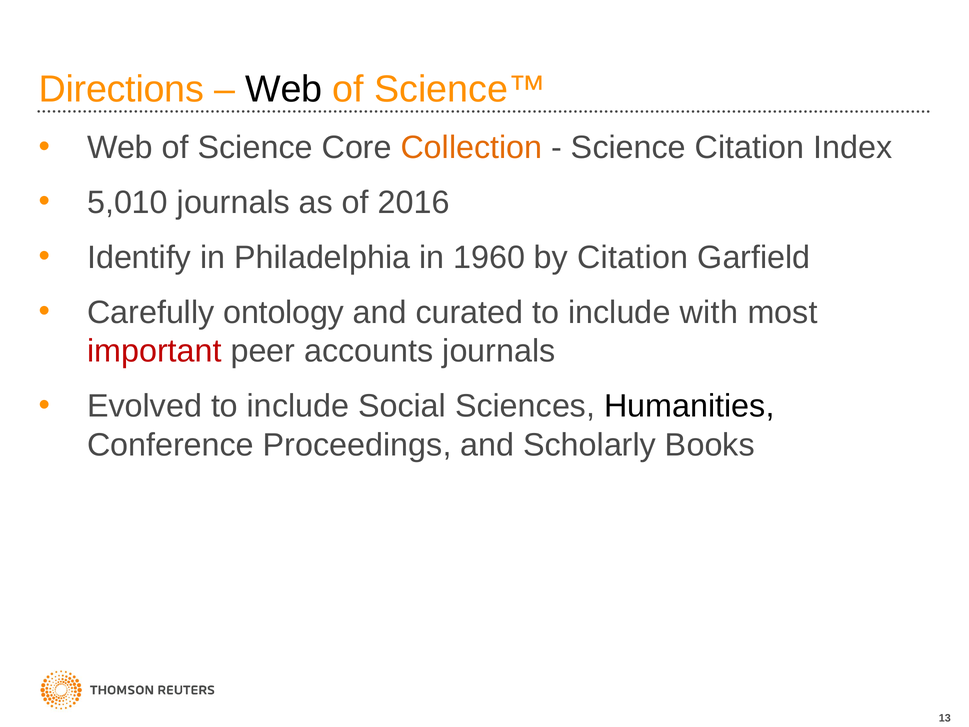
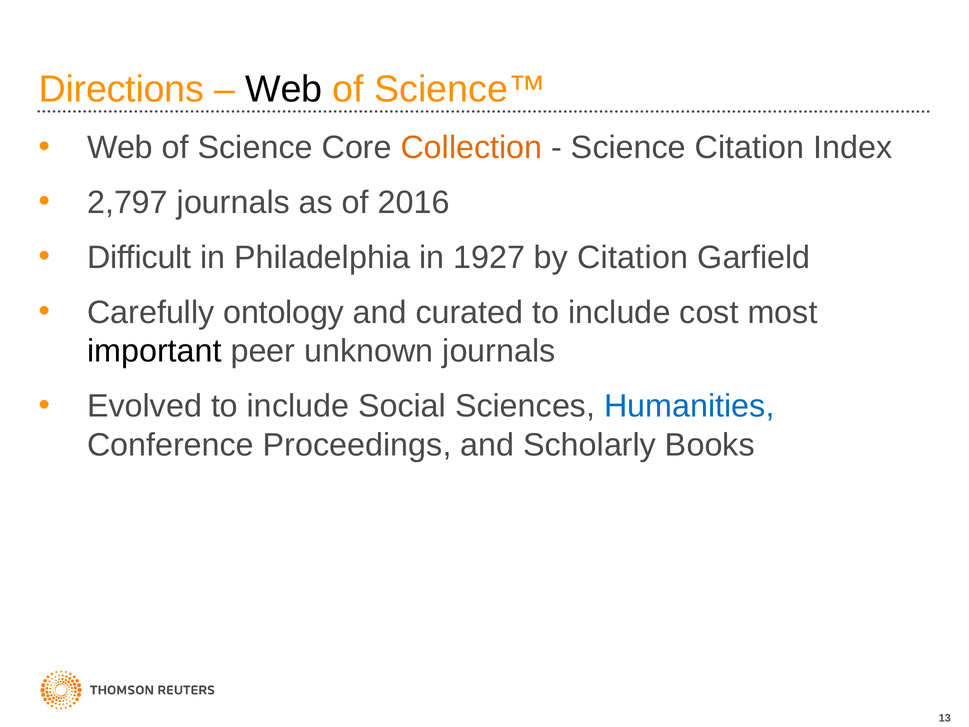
5,010: 5,010 -> 2,797 (128, 203)
Identify: Identify -> Difficult (139, 257)
1960: 1960 -> 1927 (489, 257)
with: with -> cost (709, 312)
important colour: red -> black (154, 351)
accounts: accounts -> unknown (369, 351)
Humanities colour: black -> blue (689, 406)
